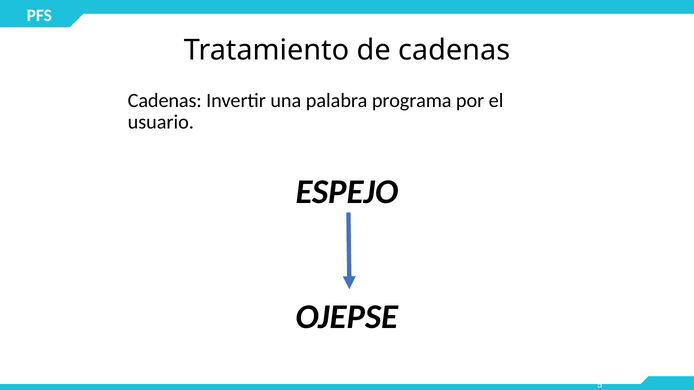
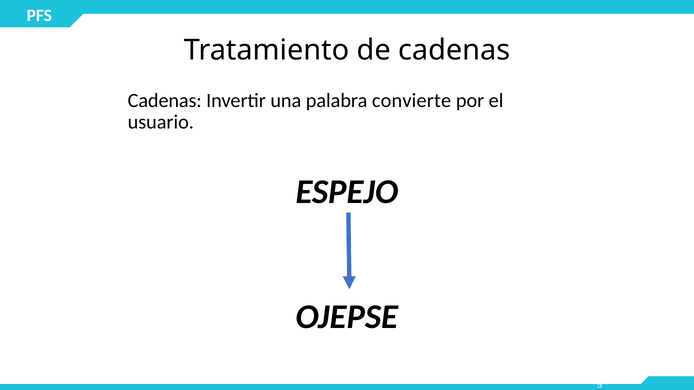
programa: programa -> convierte (412, 101)
